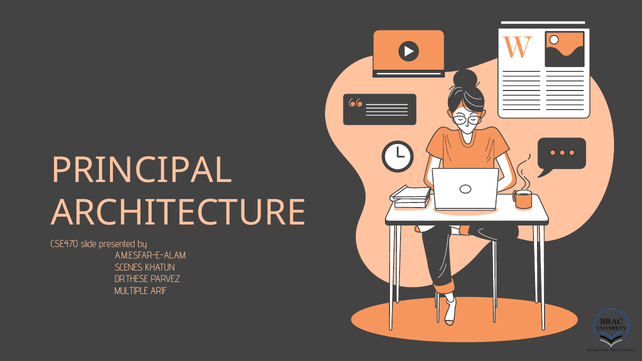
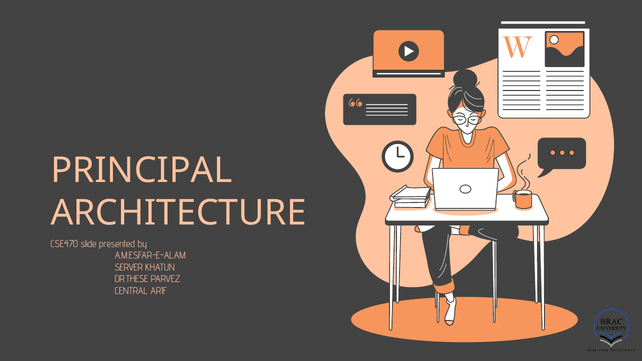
SCENES: SCENES -> SERVER (129, 267)
MULTIPLE: MULTIPLE -> CENTRAL (131, 291)
